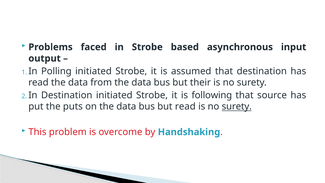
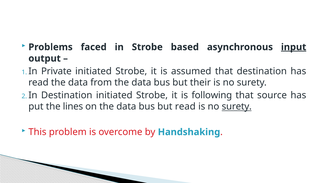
input underline: none -> present (294, 47)
Polling: Polling -> Private (56, 71)
puts: puts -> lines (73, 106)
